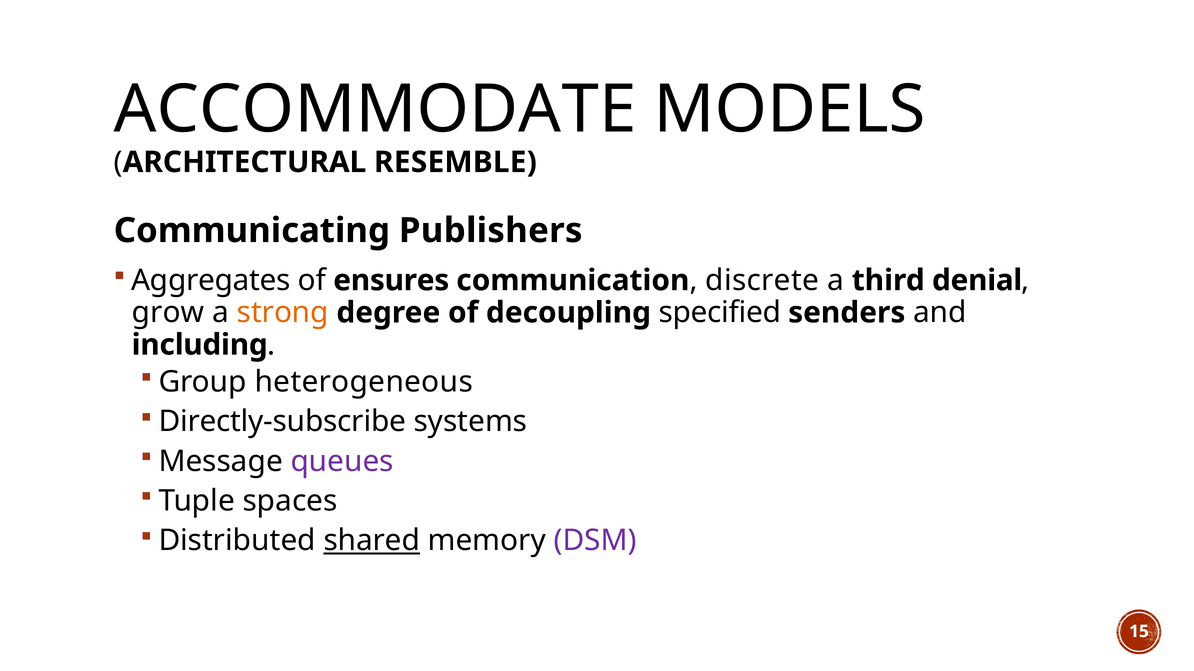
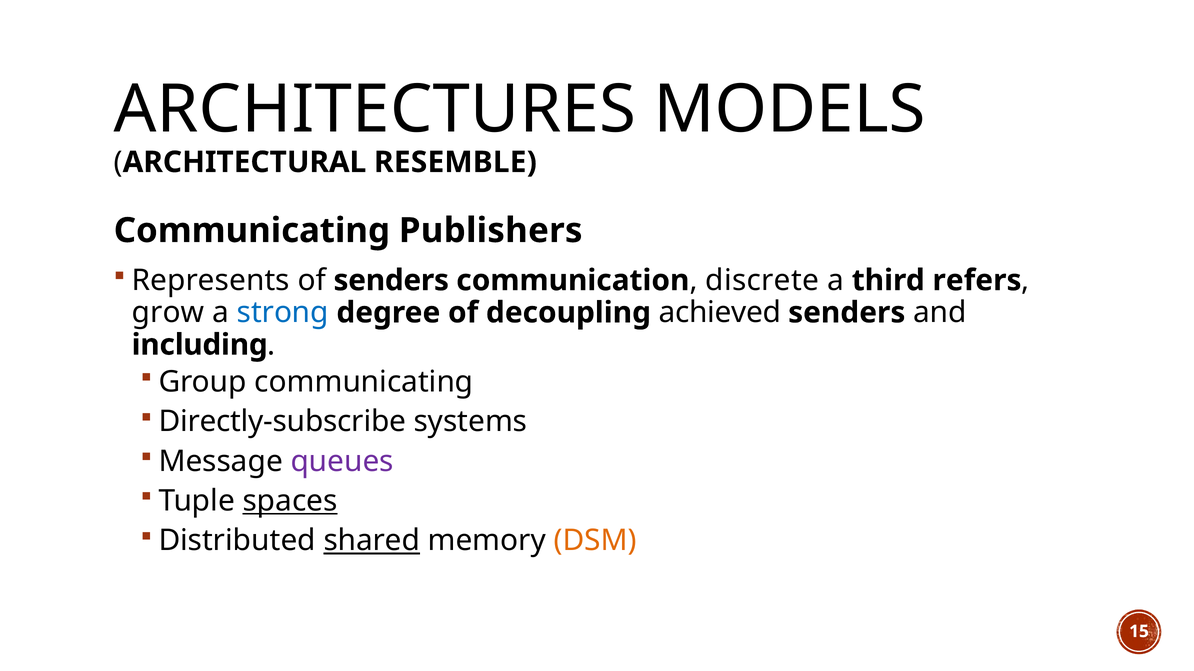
ACCOMMODATE: ACCOMMODATE -> ARCHITECTURES (375, 110)
Aggregates: Aggregates -> Represents (211, 281)
of ensures: ensures -> senders (391, 281)
denial: denial -> refers (977, 281)
strong colour: orange -> blue (283, 313)
specified: specified -> achieved (720, 313)
Group heterogeneous: heterogeneous -> communicating (364, 382)
spaces underline: none -> present (290, 501)
DSM colour: purple -> orange (595, 541)
